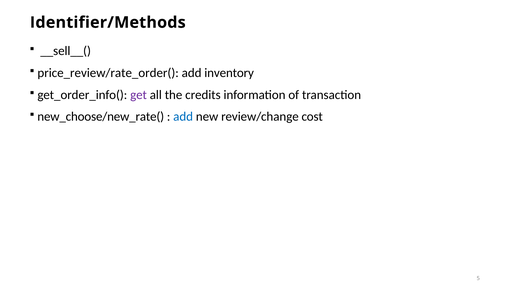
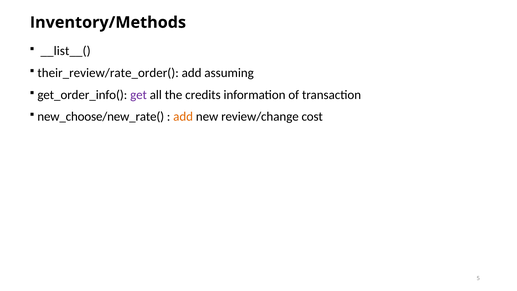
Identifier/Methods: Identifier/Methods -> Inventory/Methods (108, 22)
__sell__(: __sell__( -> __list__( (66, 51)
price_review/rate_order(: price_review/rate_order( -> their_review/rate_order( (108, 73)
inventory: inventory -> assuming (229, 73)
add colour: blue -> orange (183, 117)
